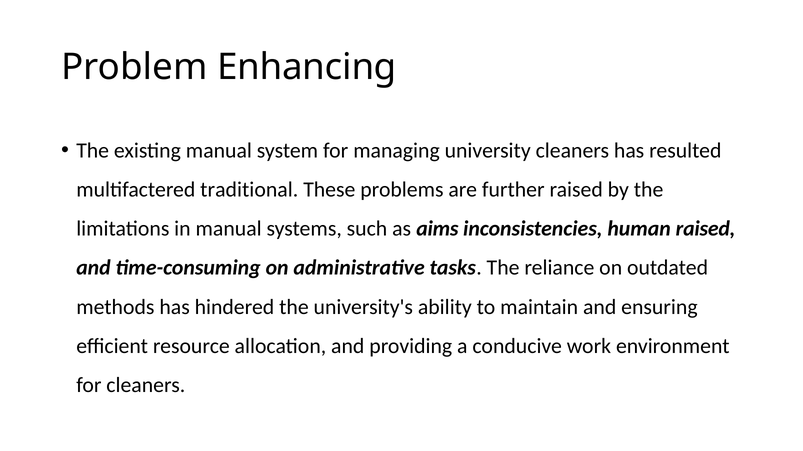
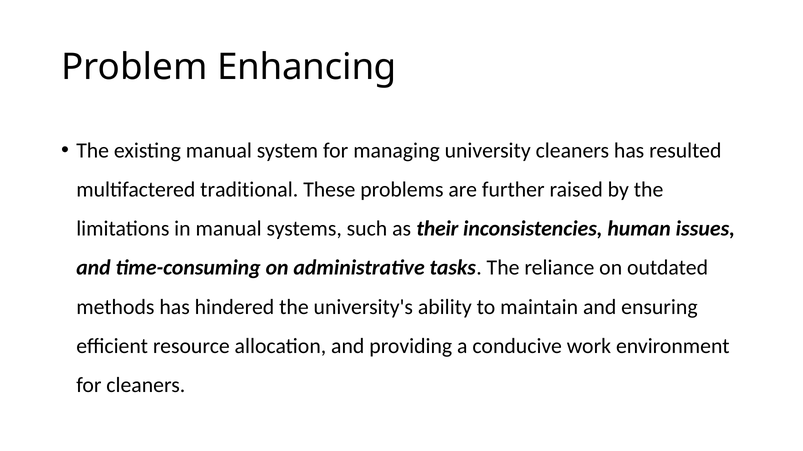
aims: aims -> their (437, 229)
human raised: raised -> issues (705, 229)
